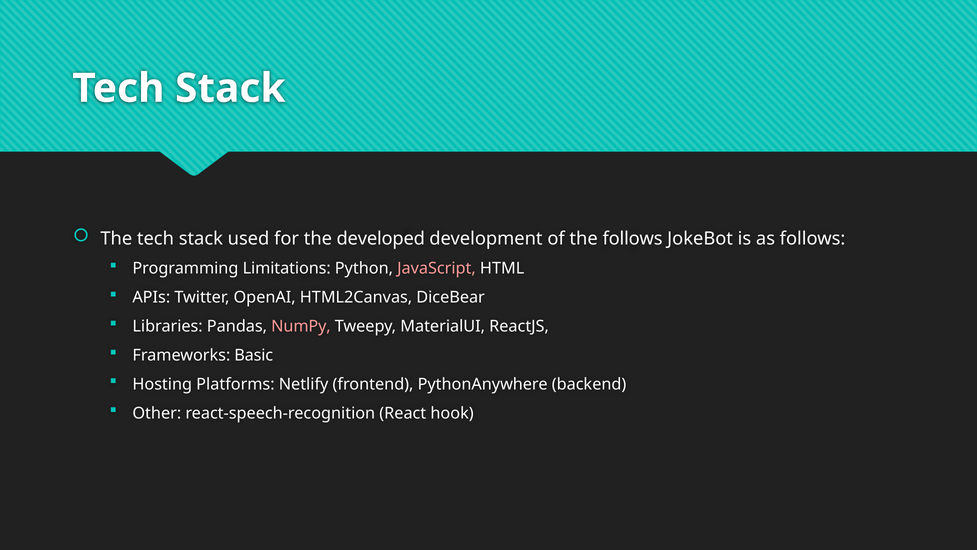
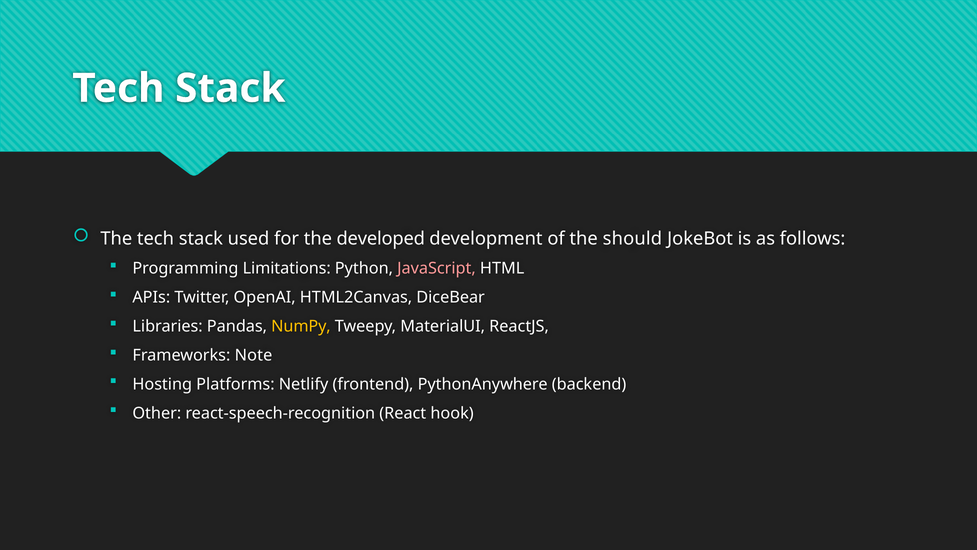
the follows: follows -> should (632, 238)
NumPy colour: pink -> yellow (301, 326)
Basic: Basic -> Note (254, 355)
